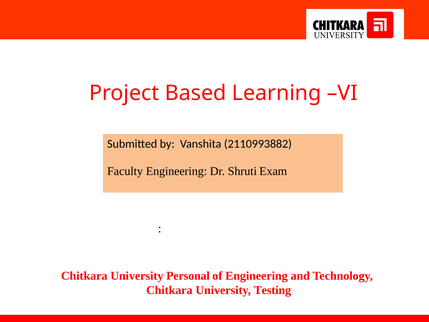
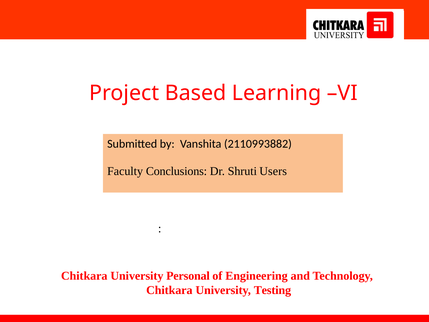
Faculty Engineering: Engineering -> Conclusions (176, 171)
Exam: Exam -> Users (273, 171)
